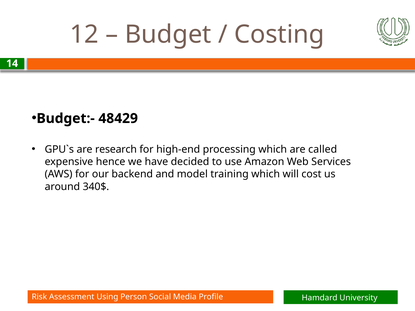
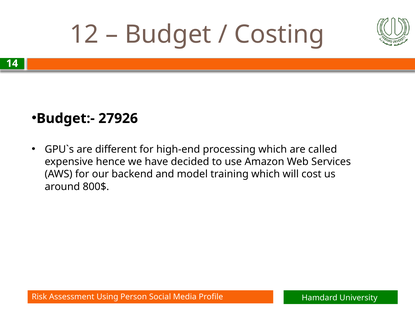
48429: 48429 -> 27926 (118, 119)
research: research -> different (116, 149)
340$: 340$ -> 800$ (96, 187)
